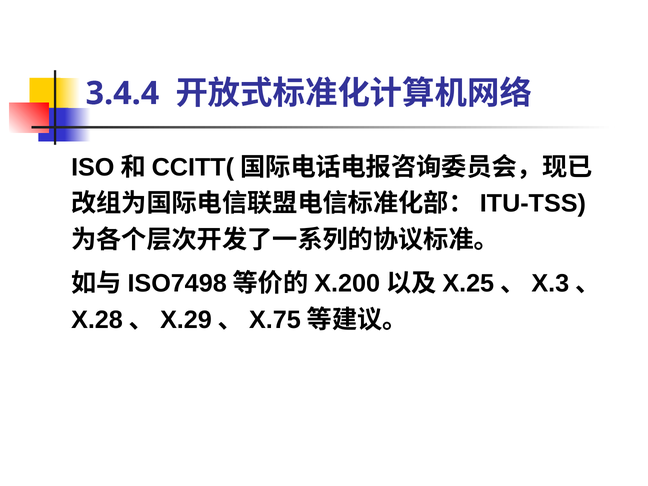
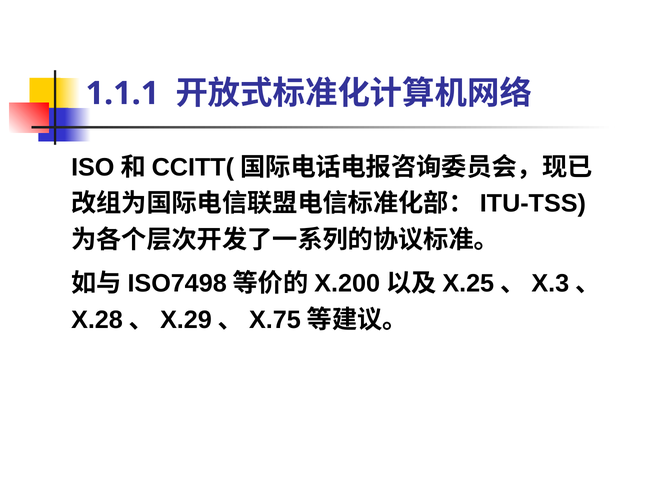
3.4.4: 3.4.4 -> 1.1.1 (122, 93)
